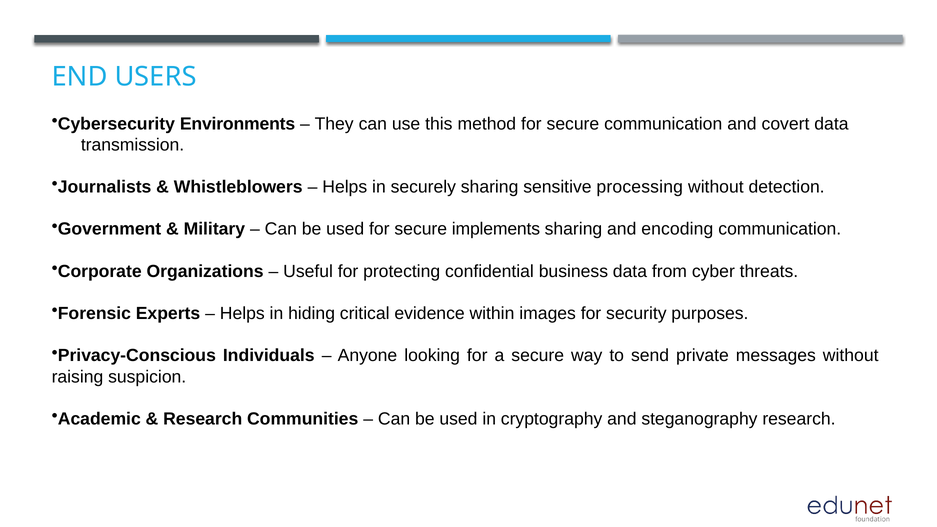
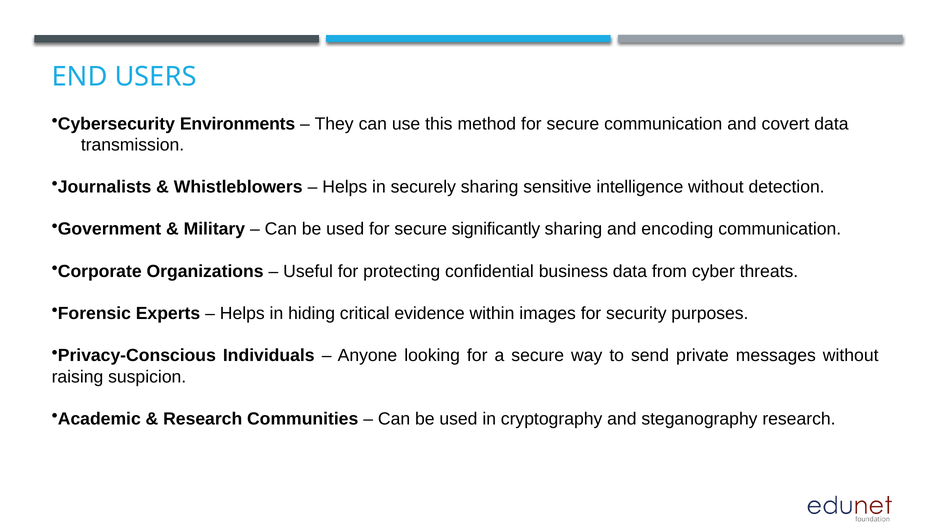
processing: processing -> intelligence (640, 187)
implements: implements -> significantly (496, 229)
